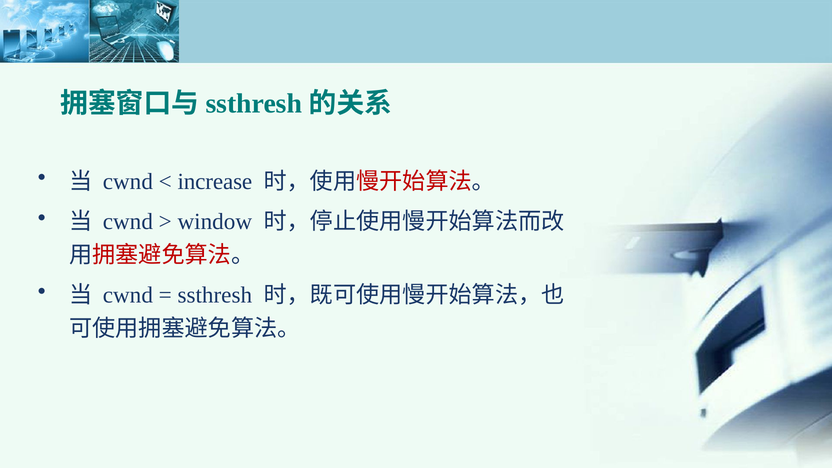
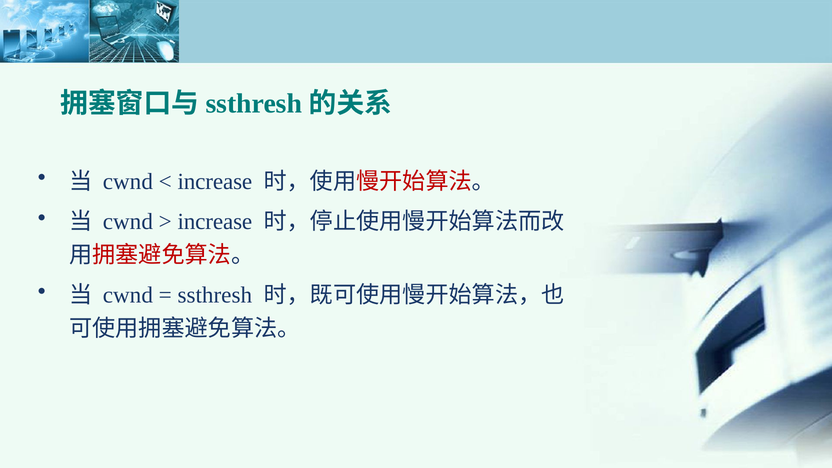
window: window -> increase (215, 222)
